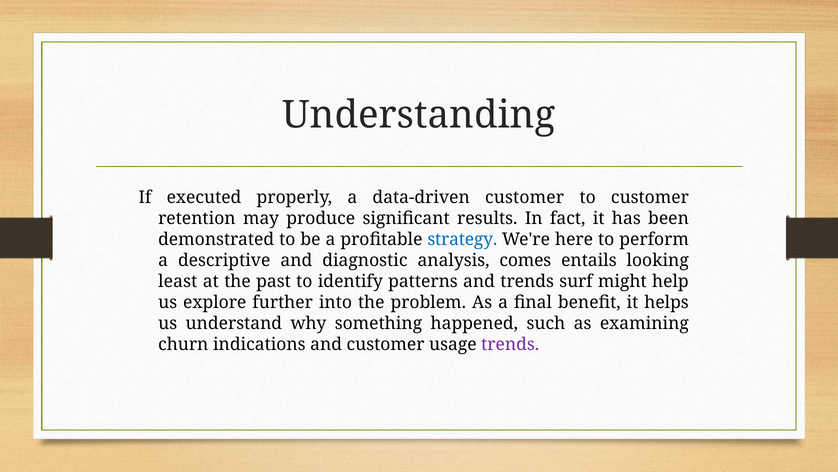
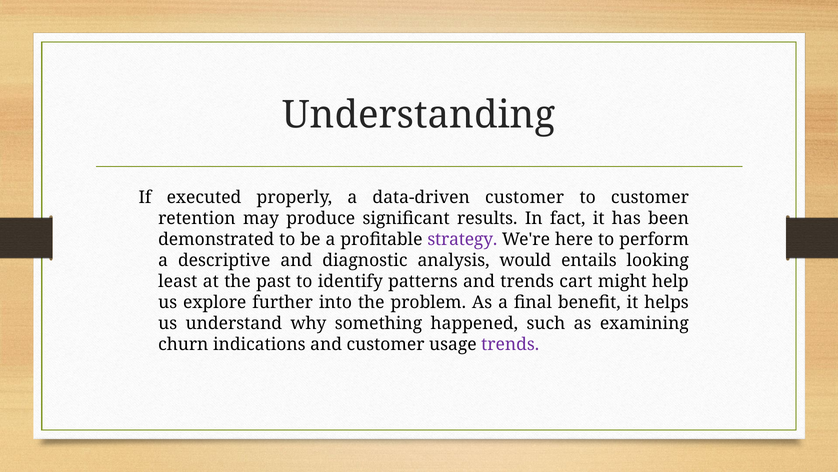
strategy colour: blue -> purple (462, 239)
comes: comes -> would (525, 260)
surf: surf -> cart (576, 281)
